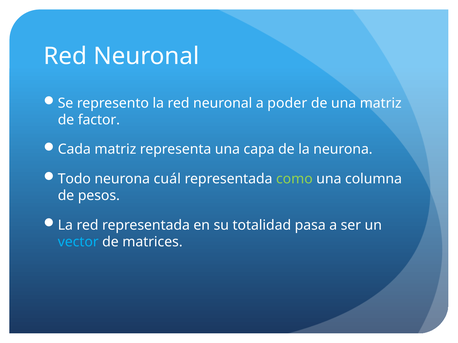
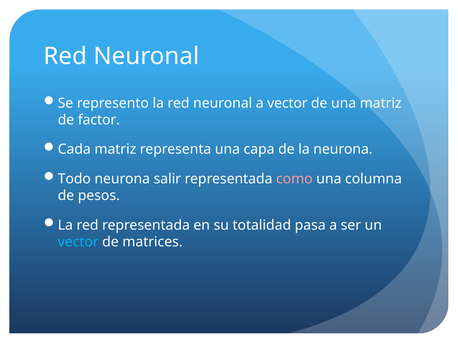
a poder: poder -> vector (287, 103)
cuál: cuál -> salir (167, 179)
como colour: light green -> pink (294, 179)
